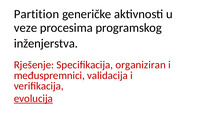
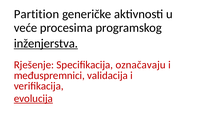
veze: veze -> veće (26, 28)
inženjerstva underline: none -> present (46, 43)
organiziran: organiziran -> označavaju (141, 65)
